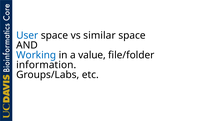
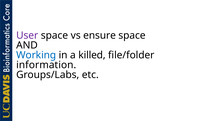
User colour: blue -> purple (27, 35)
similar: similar -> ensure (100, 35)
value: value -> killed (92, 55)
